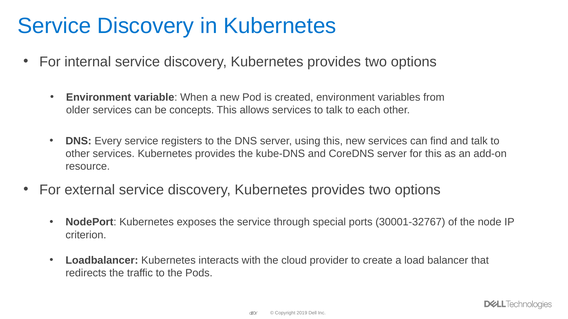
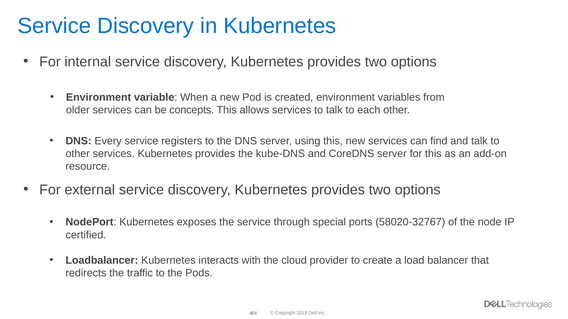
30001-32767: 30001-32767 -> 58020-32767 (410, 222)
criterion: criterion -> certified (86, 235)
